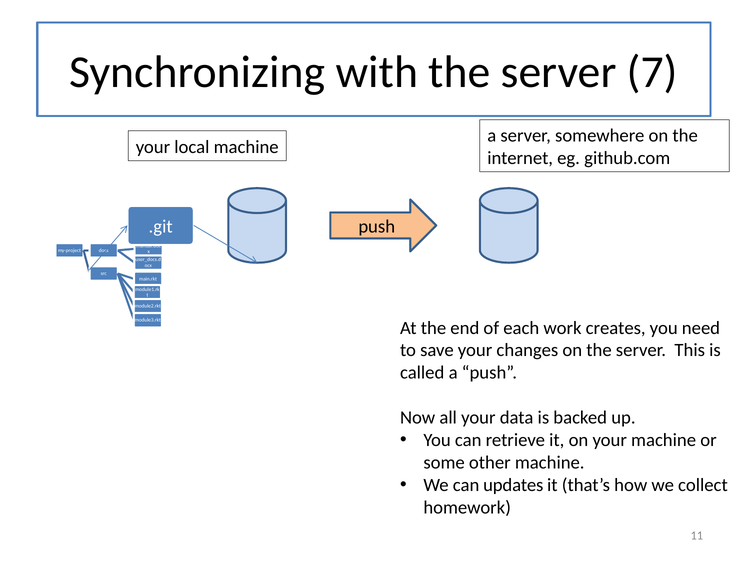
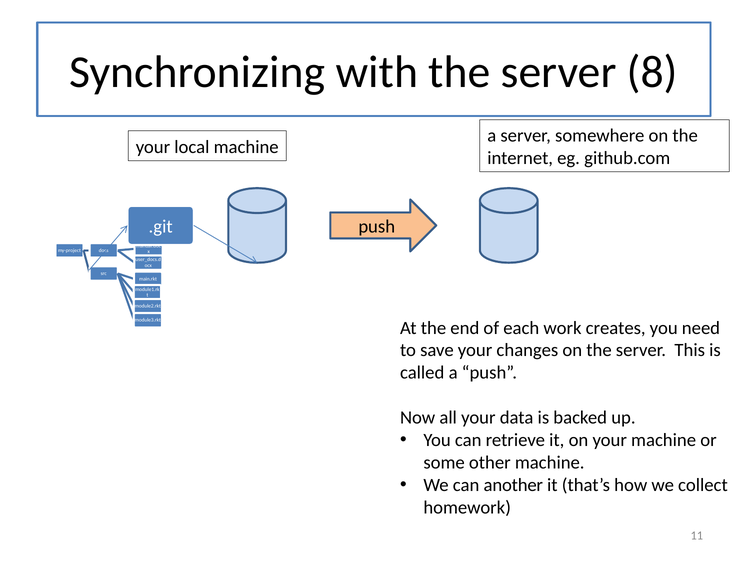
7: 7 -> 8 (652, 72)
updates: updates -> another (513, 485)
